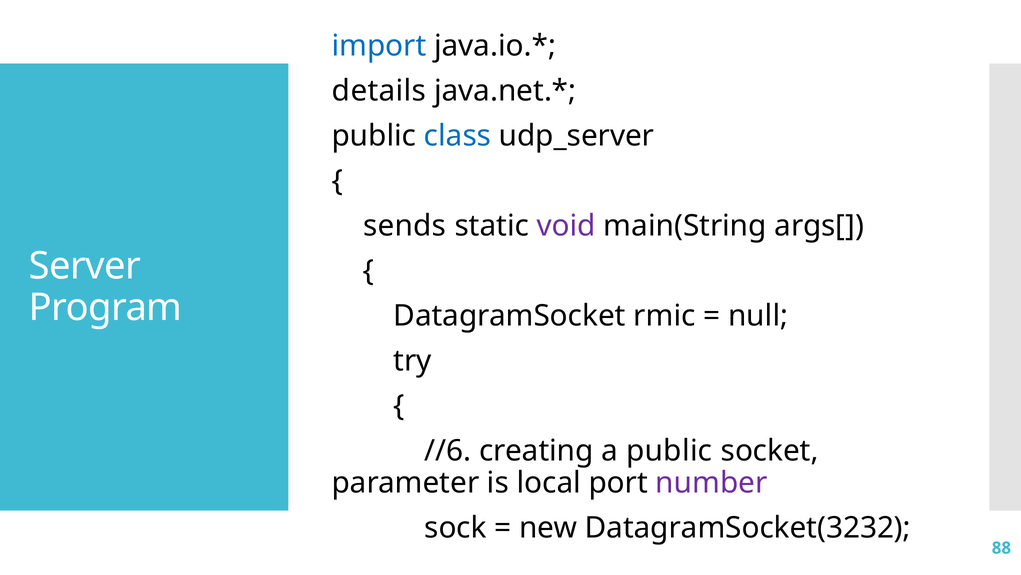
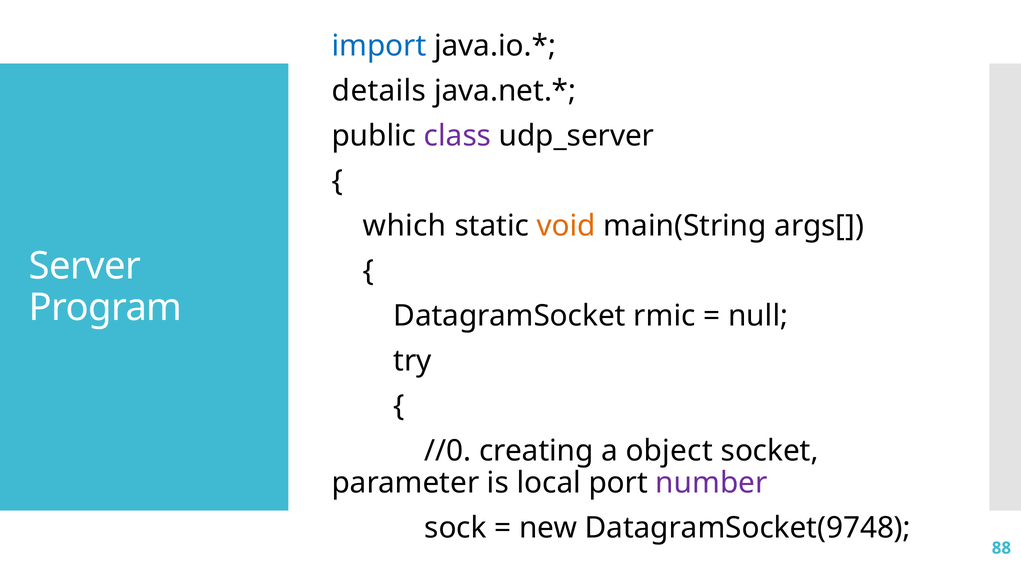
class colour: blue -> purple (457, 136)
sends: sends -> which (405, 226)
void colour: purple -> orange (566, 226)
//6: //6 -> //0 (448, 450)
a public: public -> object (669, 450)
DatagramSocket(3232: DatagramSocket(3232 -> DatagramSocket(9748 (748, 527)
